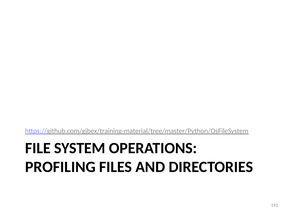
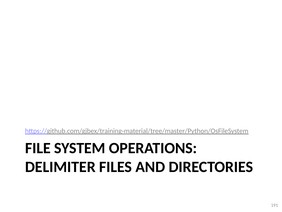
PROFILING: PROFILING -> DELIMITER (60, 167)
